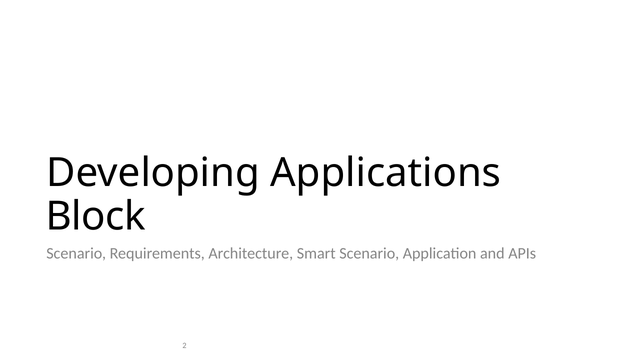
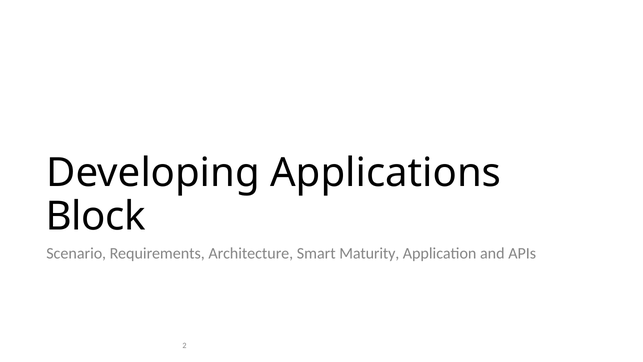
Smart Scenario: Scenario -> Maturity (369, 253)
